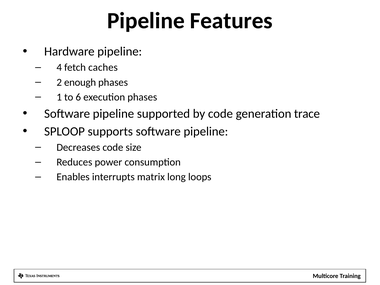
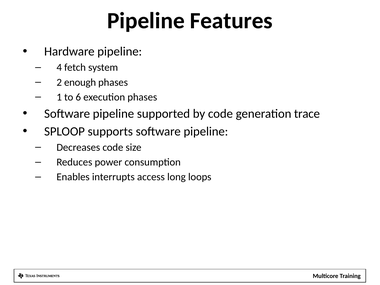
caches: caches -> system (103, 67)
matrix: matrix -> access (151, 177)
